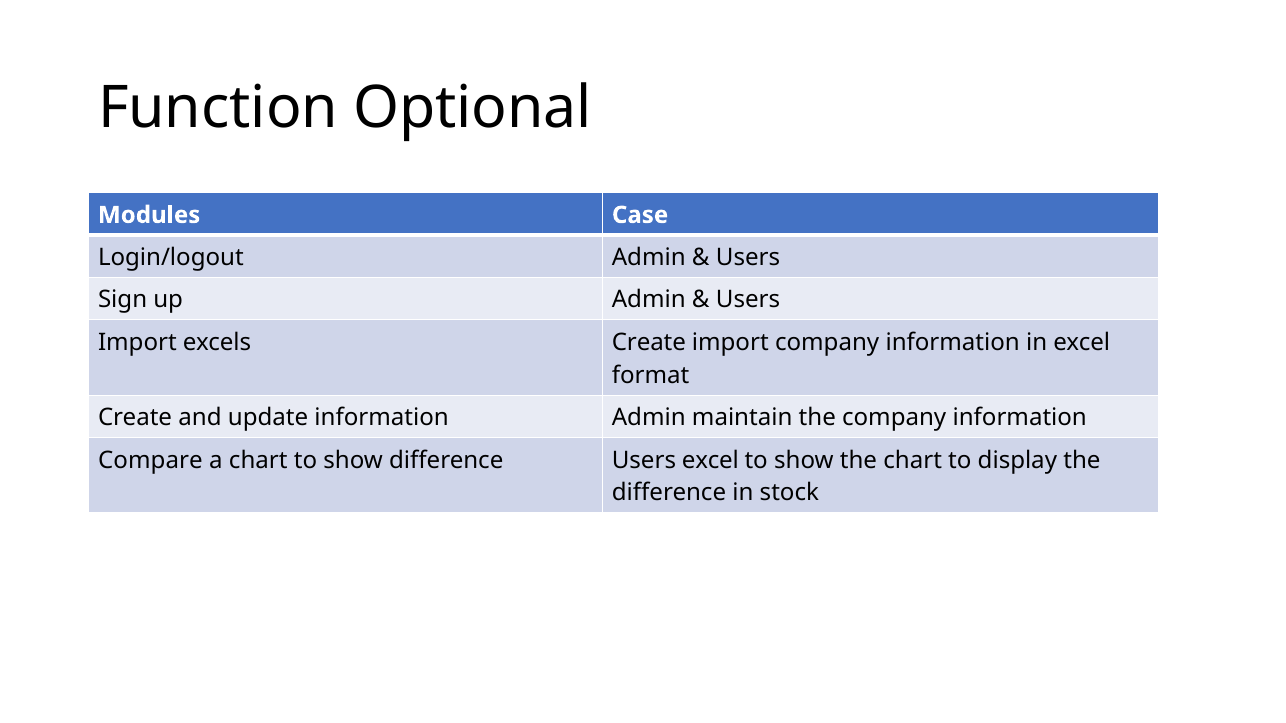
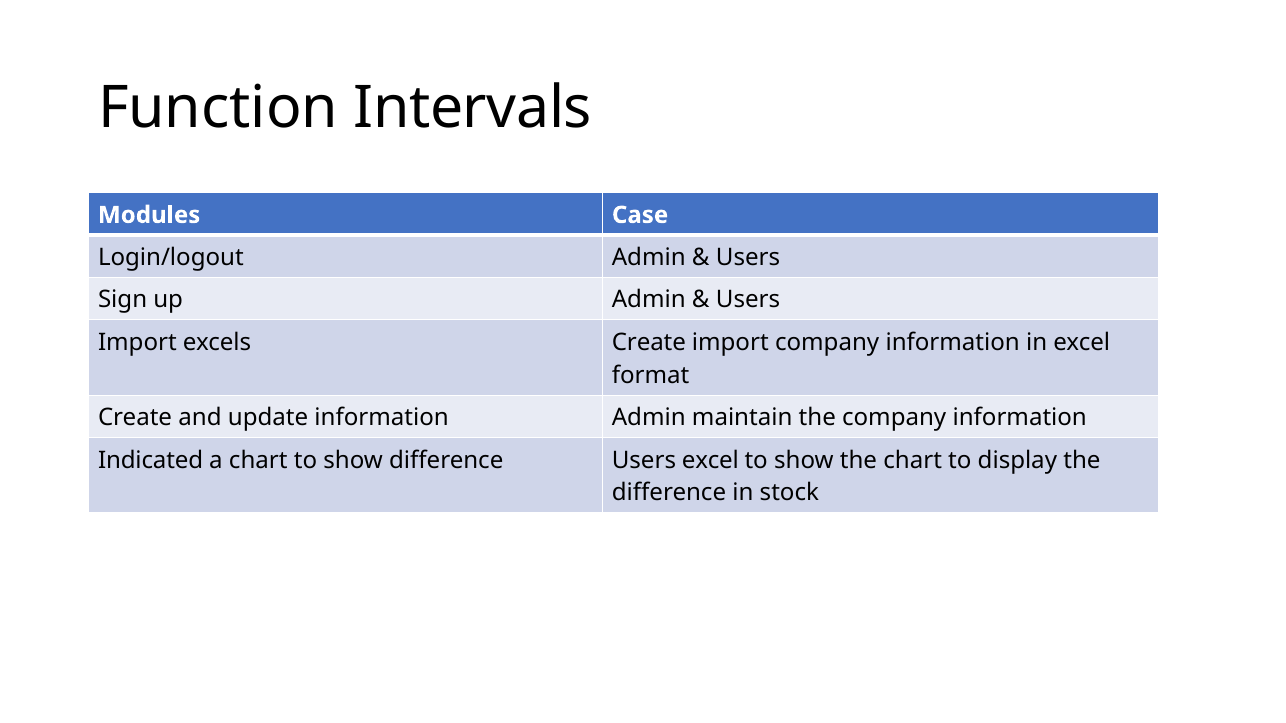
Optional: Optional -> Intervals (473, 108)
Compare: Compare -> Indicated (151, 460)
